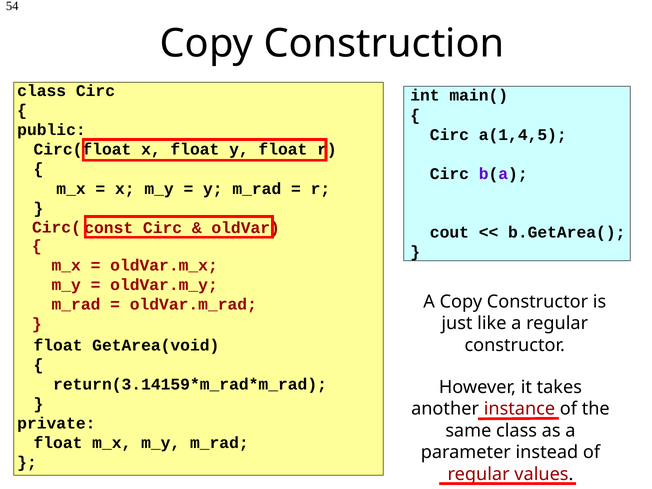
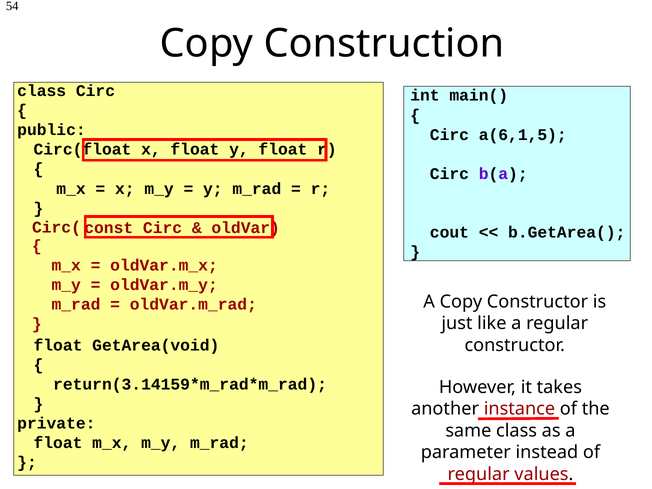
a(1,4,5: a(1,4,5 -> a(6,1,5 (523, 135)
